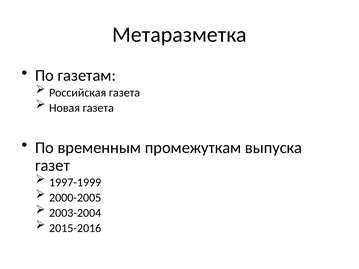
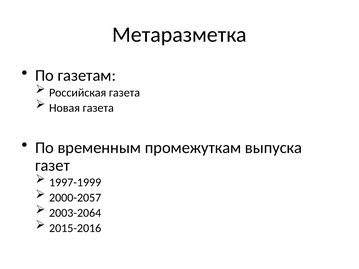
2000-2005: 2000-2005 -> 2000-2057 (75, 198)
2003-2004: 2003-2004 -> 2003-2064 (75, 213)
